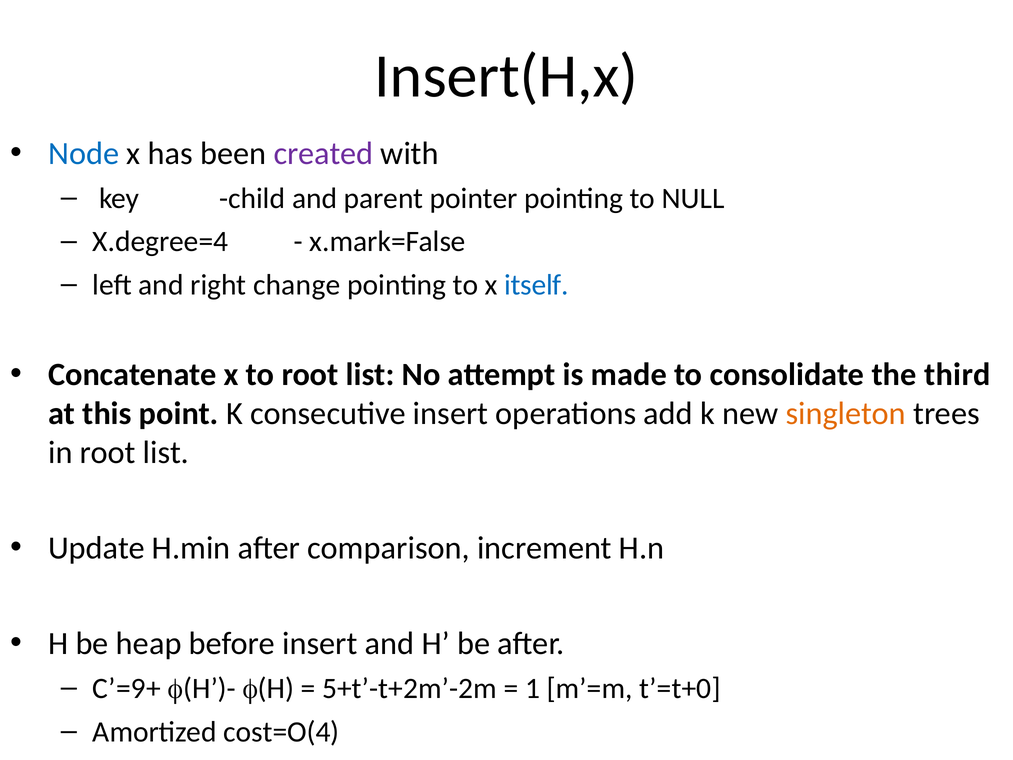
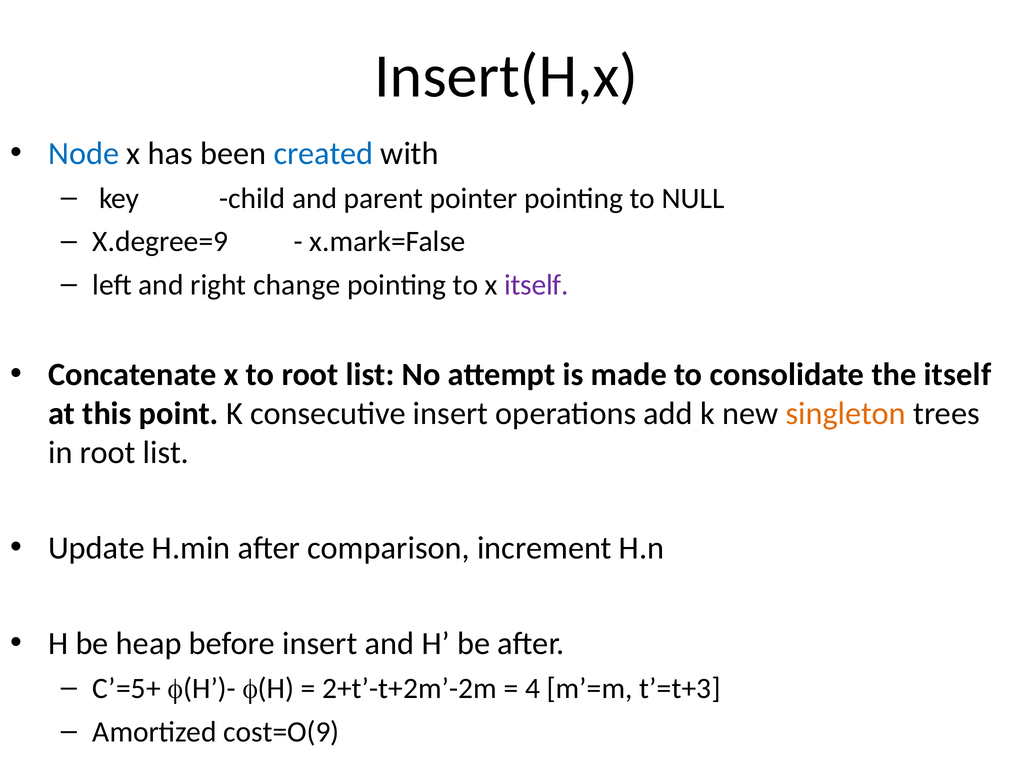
created colour: purple -> blue (324, 153)
X.degree=4: X.degree=4 -> X.degree=9 (160, 242)
itself colour: blue -> purple (536, 285)
the third: third -> itself (958, 375)
C’=9+: C’=9+ -> C’=5+ (127, 688)
5+t’-t+2m’-2m: 5+t’-t+2m’-2m -> 2+t’-t+2m’-2m (410, 688)
1: 1 -> 4 (533, 688)
t’=t+0: t’=t+0 -> t’=t+3 (680, 688)
cost=O(4: cost=O(4 -> cost=O(9 (281, 732)
